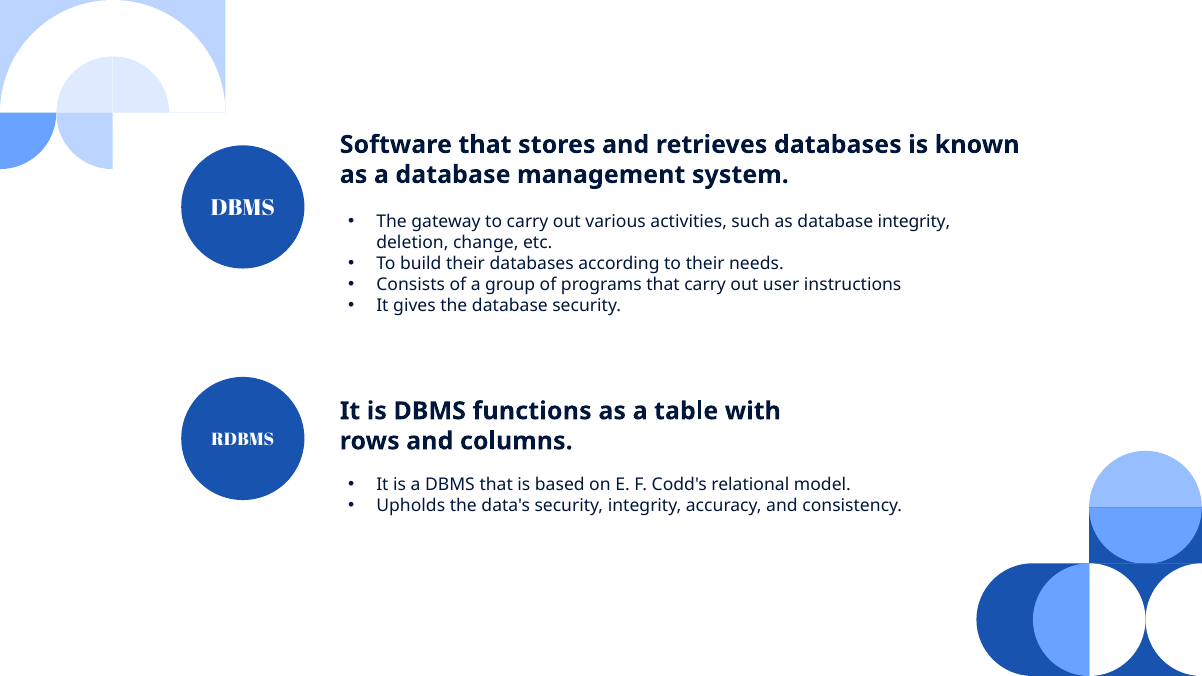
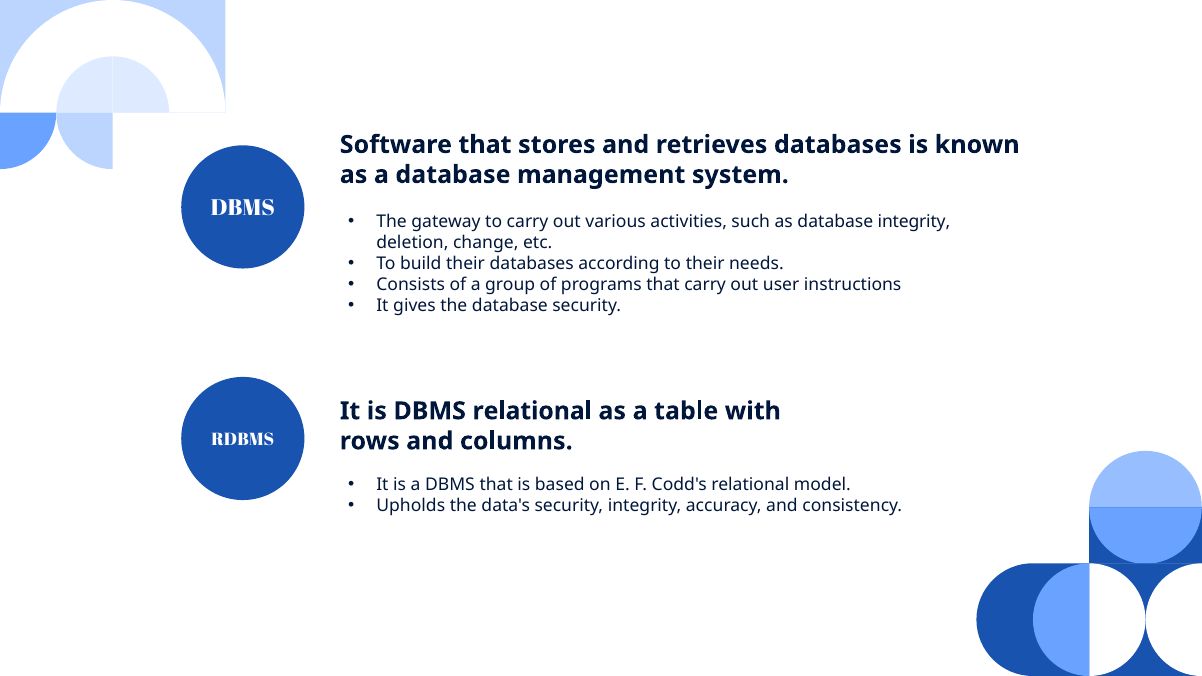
DBMS functions: functions -> relational (532, 411)
